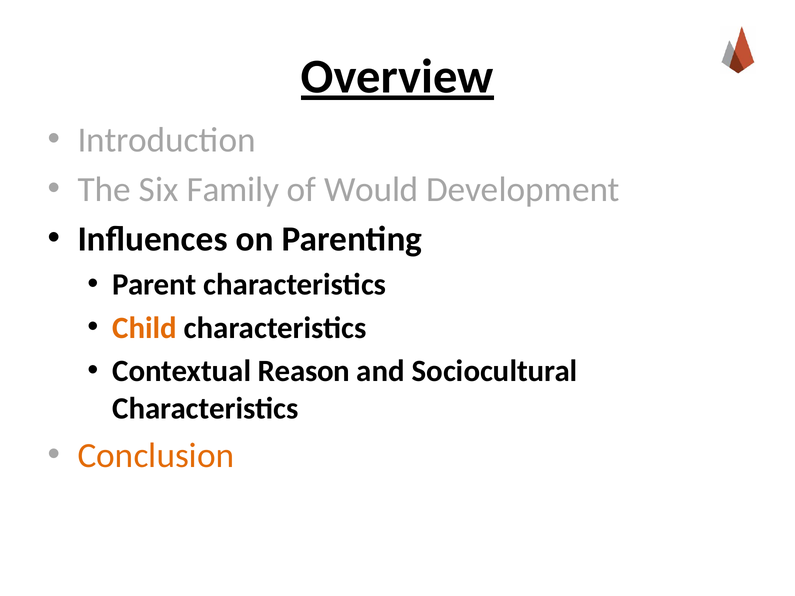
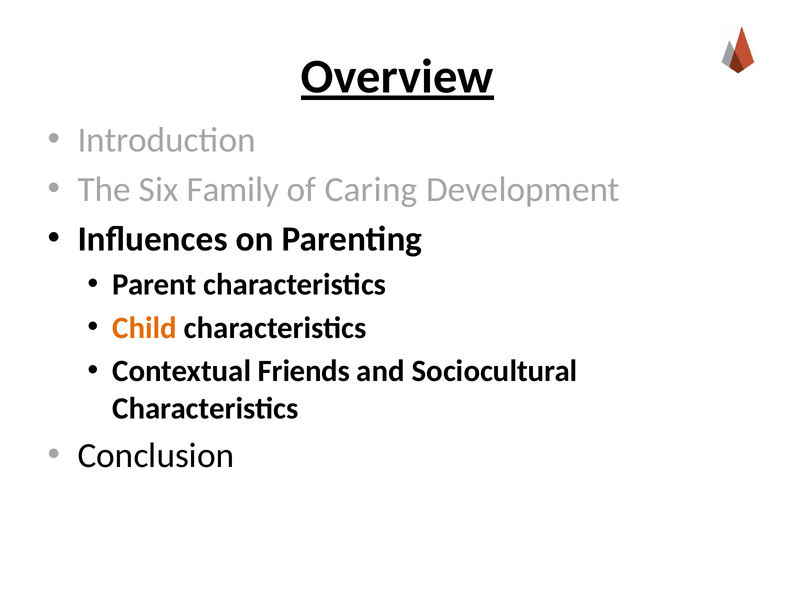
Would: Would -> Caring (371, 190)
Reason: Reason -> Friends (304, 371)
Conclusion colour: orange -> black (156, 456)
